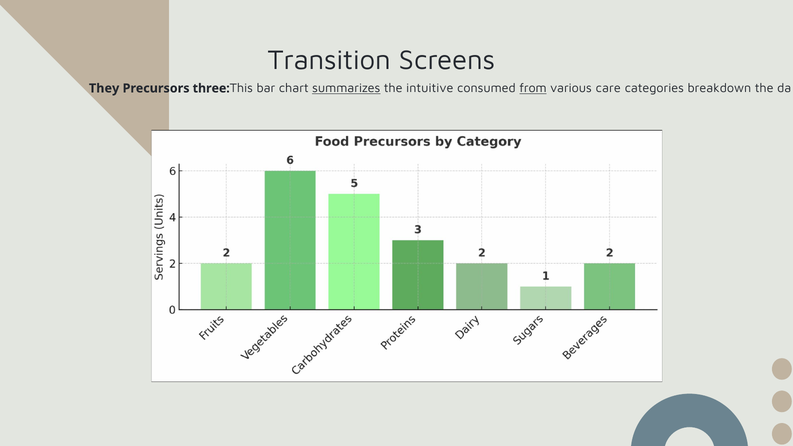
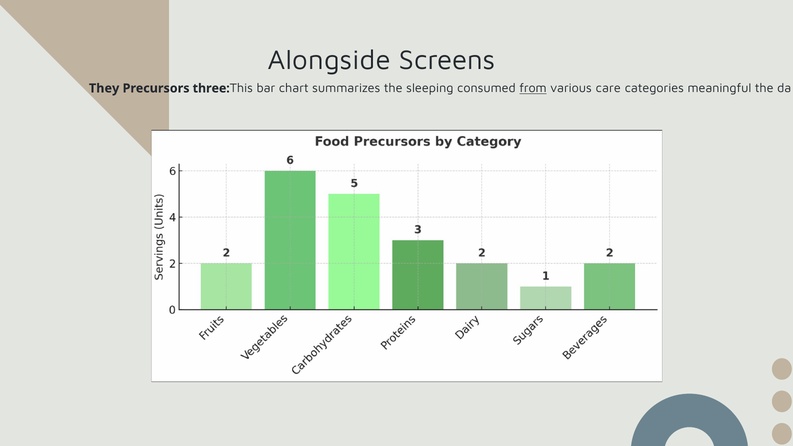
Transition: Transition -> Alongside (329, 60)
summarizes underline: present -> none (346, 88)
intuitive: intuitive -> sleeping (430, 88)
breakdown: breakdown -> meaningful (719, 88)
